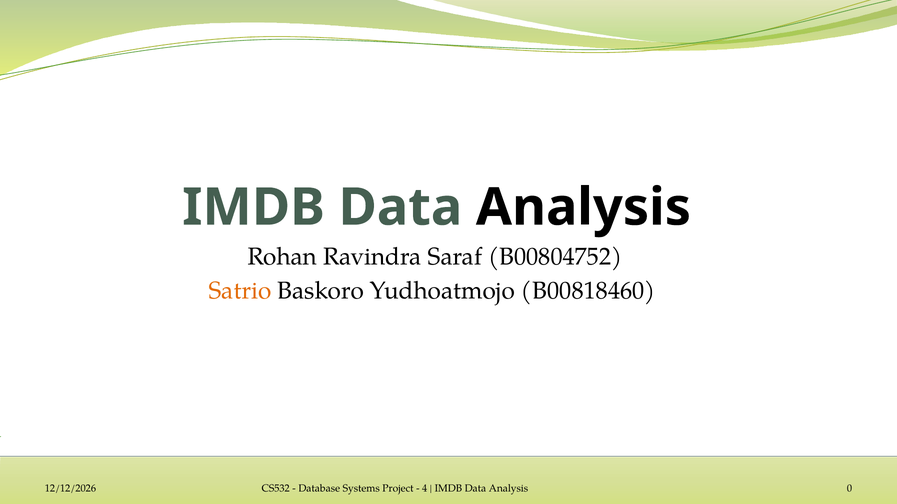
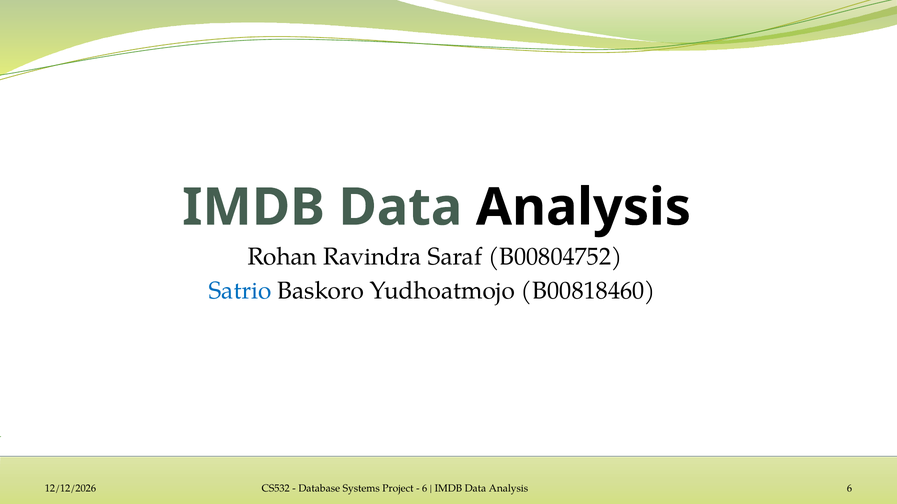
Satrio colour: orange -> blue (240, 291)
4: 4 -> 6 (425, 489)
Analysis 0: 0 -> 6 (850, 489)
